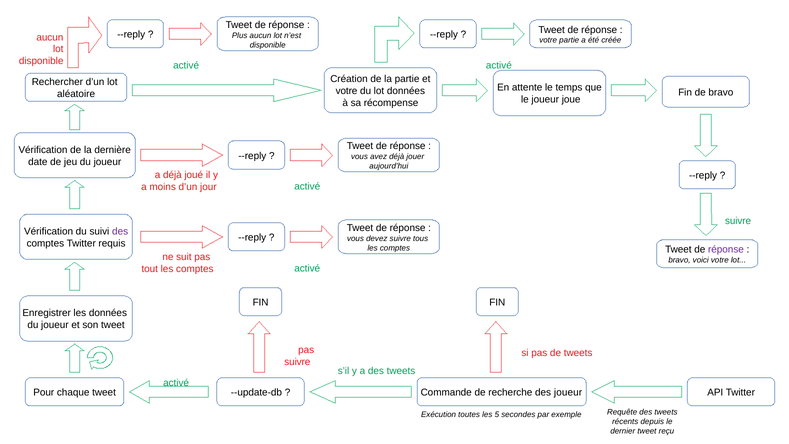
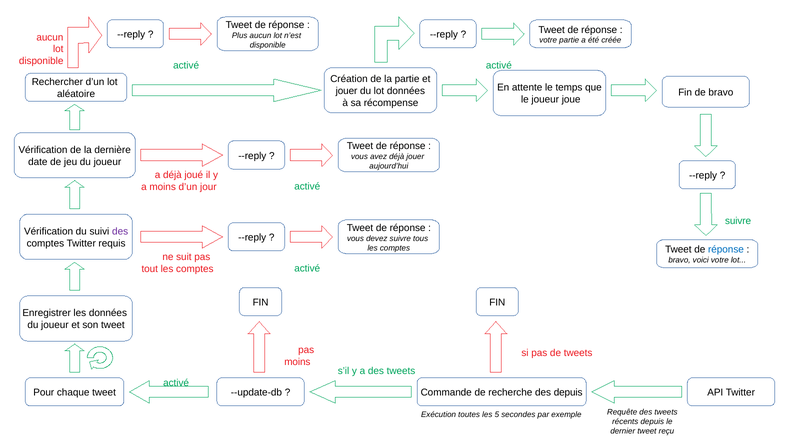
votre: votre -> jouer (347, 91)
réponse colour: purple -> blue (726, 249)
suivre: suivre -> moins (297, 362)
des joueur: joueur -> depuis (568, 392)
